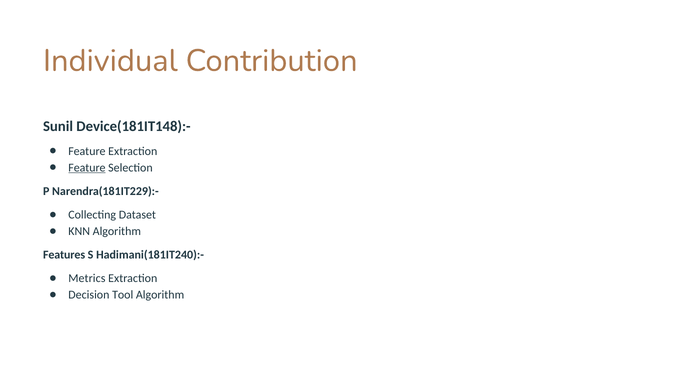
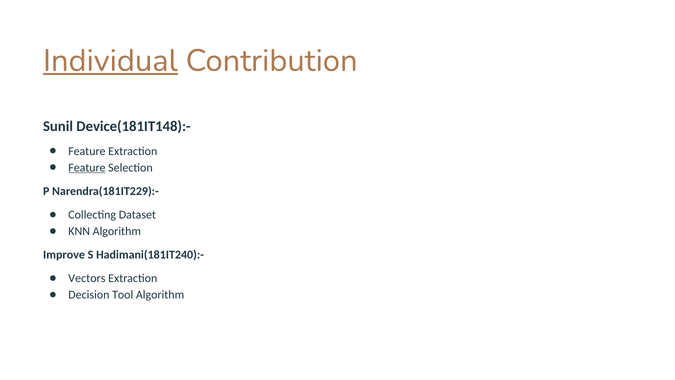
Individual underline: none -> present (110, 61)
Features: Features -> Improve (64, 255)
Metrics: Metrics -> Vectors (87, 278)
